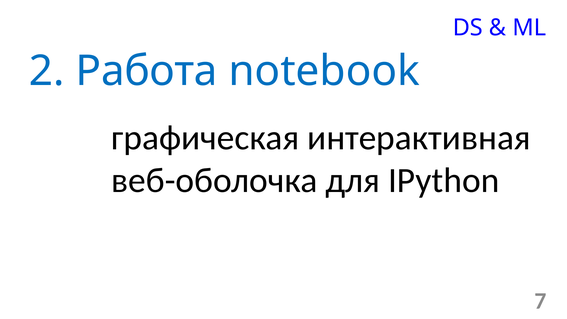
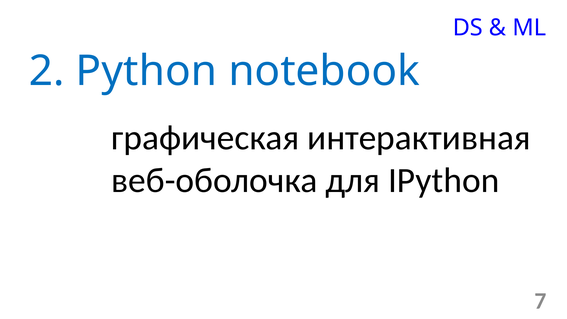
Работа: Работа -> Python (146, 71)
